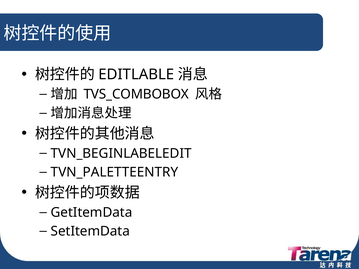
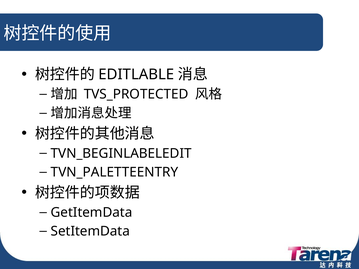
TVS_COMBOBOX: TVS_COMBOBOX -> TVS_PROTECTED (136, 94)
